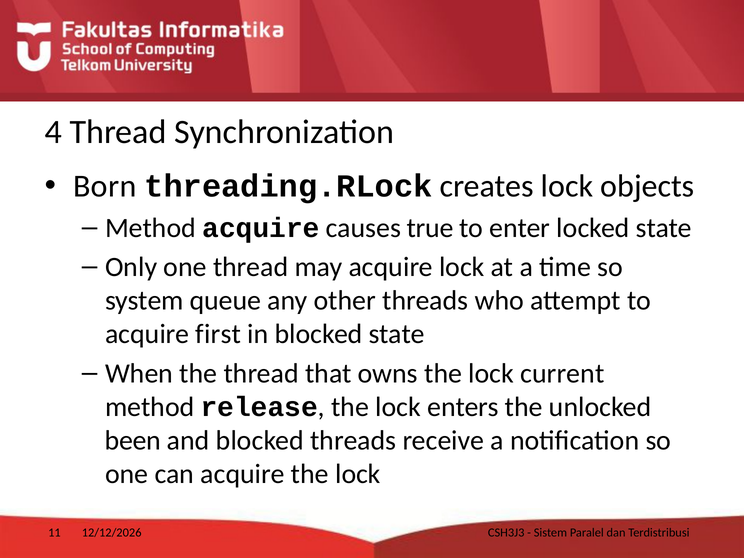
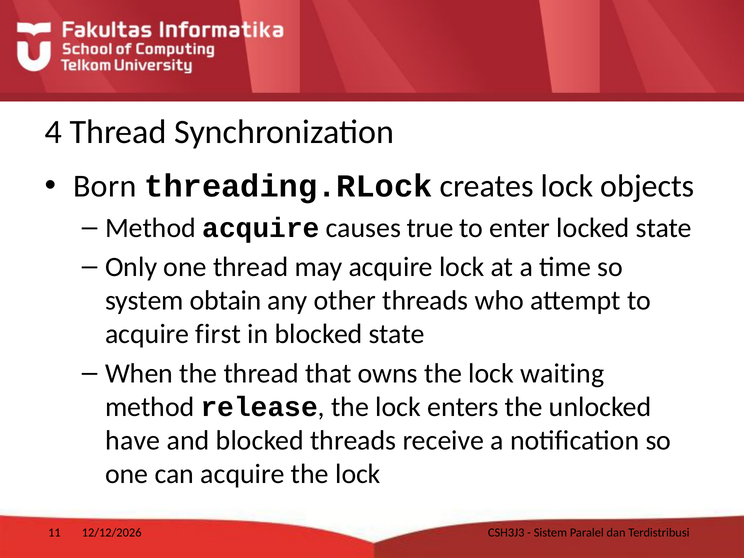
queue: queue -> obtain (226, 301)
current: current -> waiting (562, 374)
been: been -> have (133, 441)
